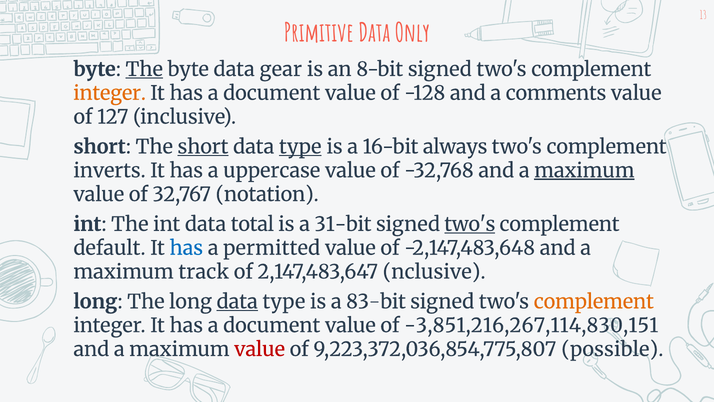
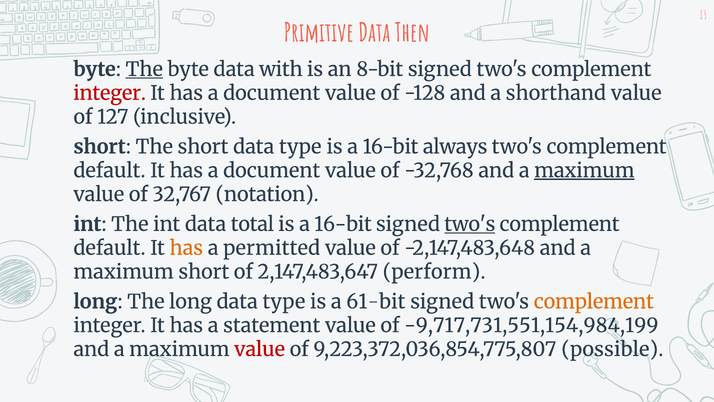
Only: Only -> Then (412, 33)
gear: gear -> with (281, 69)
integer colour: orange -> red (110, 93)
comments: comments -> shorthand (556, 93)
short underline: present -> none (203, 147)
type underline: present -> none (300, 147)
inverts: inverts -> default (109, 171)
uppercase: uppercase -> document (272, 171)
31-bit: 31-bit -> 16-bit (343, 224)
has colour: blue -> orange (186, 248)
maximum track: track -> short (204, 272)
nclusive: nclusive -> perform (434, 272)
data underline: present -> none (237, 302)
83-bit: 83-bit -> 61-bit (376, 302)
document: document -> statement (272, 325)
-3,851,216,267,114,830,151: -3,851,216,267,114,830,151 -> -9,717,731,551,154,984,199 (531, 325)
